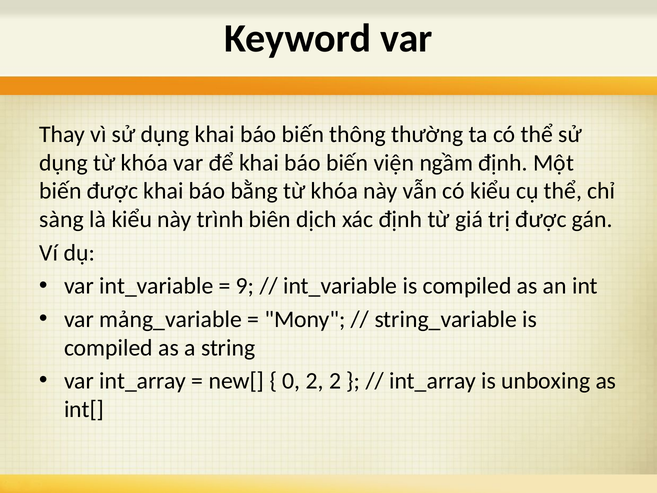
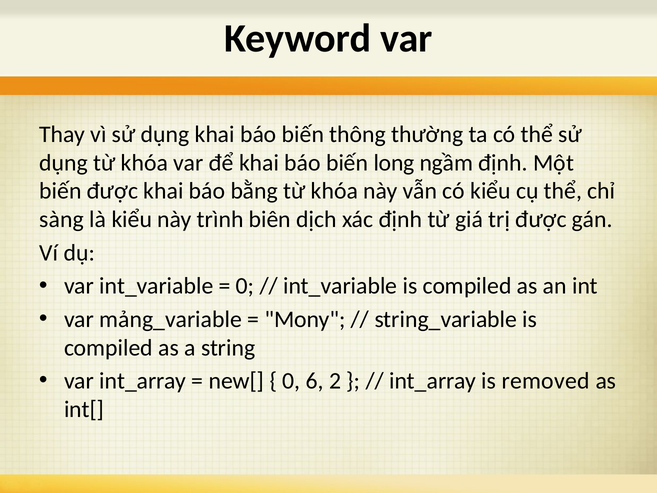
viện: viện -> long (394, 163)
9: 9 -> 0 (245, 286)
0 2: 2 -> 6 (315, 381)
unboxing: unboxing -> removed (546, 381)
